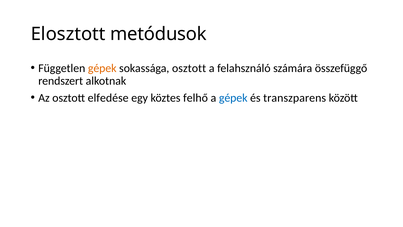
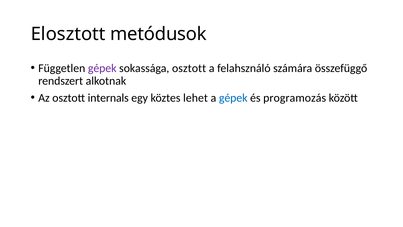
gépek colour: orange -> purple (102, 68)
elfedése: elfedése -> internals (108, 98)
felhő: felhő -> lehet (196, 98)
transzparens: transzparens -> programozás (295, 98)
